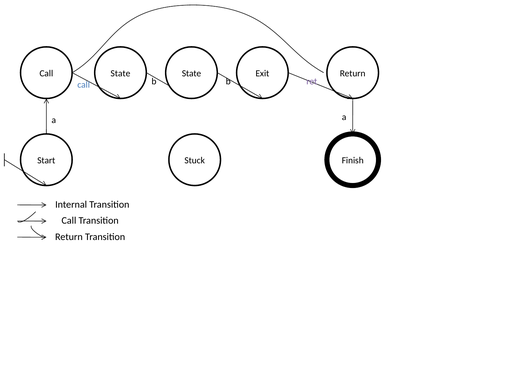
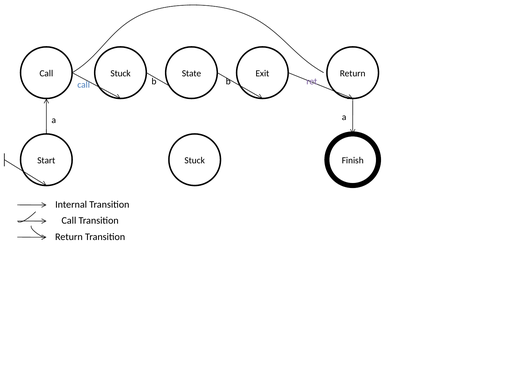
Call State: State -> Stuck (121, 73)
